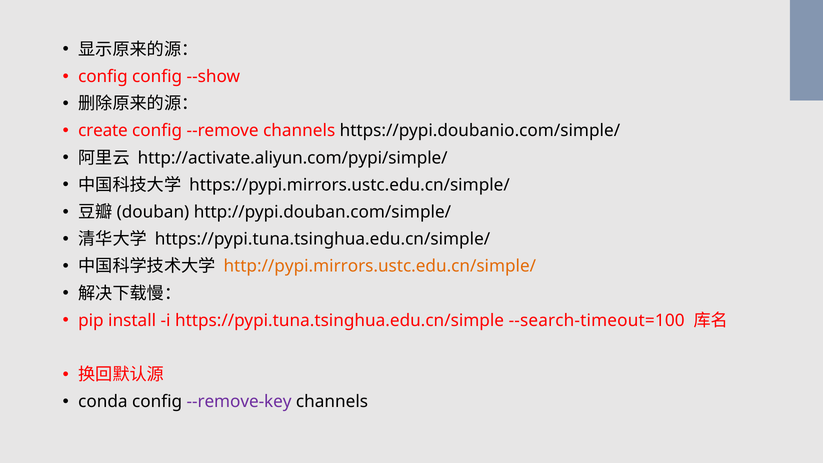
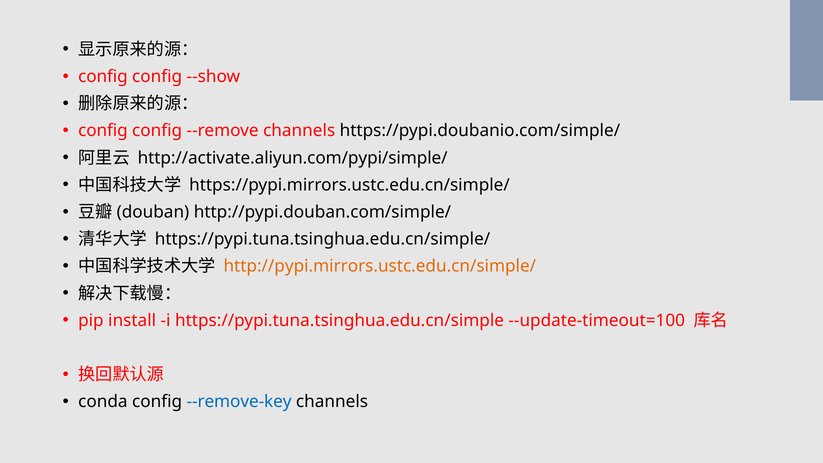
create: create -> config (103, 131)
--search-timeout=100: --search-timeout=100 -> --update-timeout=100 (597, 320)
--remove-key colour: purple -> blue (239, 402)
